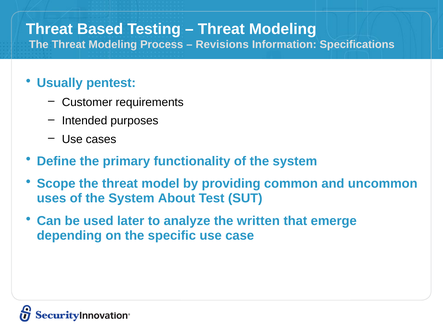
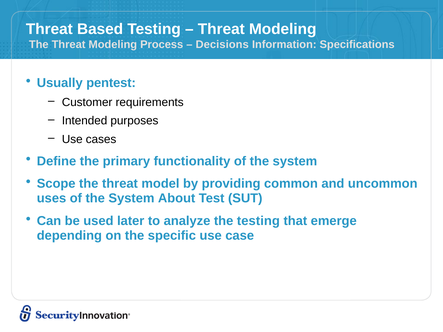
Revisions: Revisions -> Decisions (222, 45)
the written: written -> testing (258, 221)
